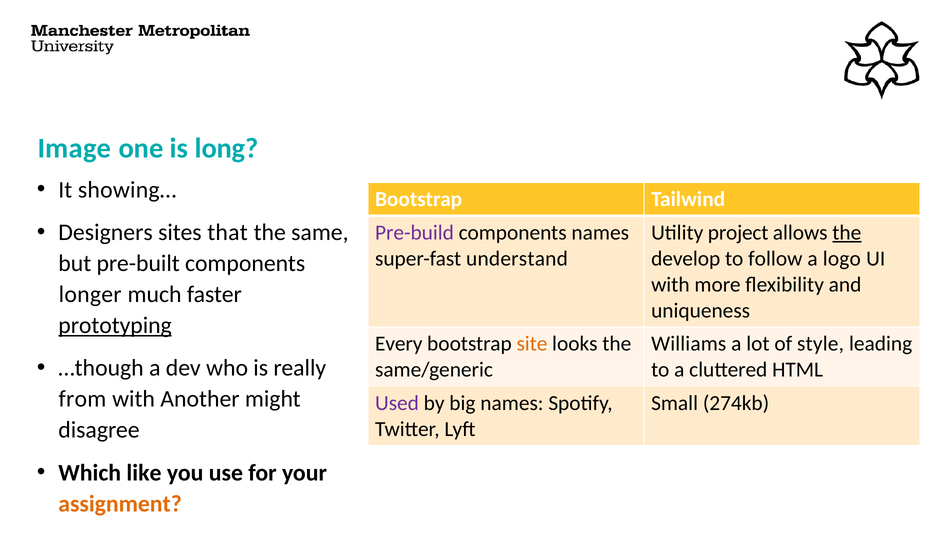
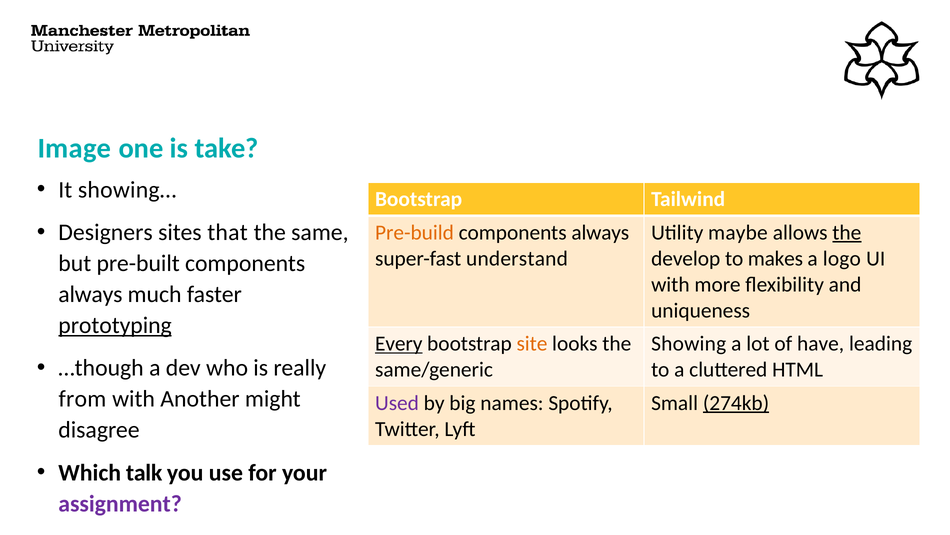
long: long -> take (227, 148)
Pre-build colour: purple -> orange (414, 232)
names: names -> always (600, 232)
project: project -> maybe (738, 232)
follow: follow -> makes (775, 258)
longer: longer -> always (90, 294)
Every underline: none -> present (399, 343)
Williams: Williams -> Showing (689, 343)
style: style -> have (821, 343)
274kb underline: none -> present (736, 403)
like: like -> talk (144, 472)
assignment colour: orange -> purple (120, 503)
